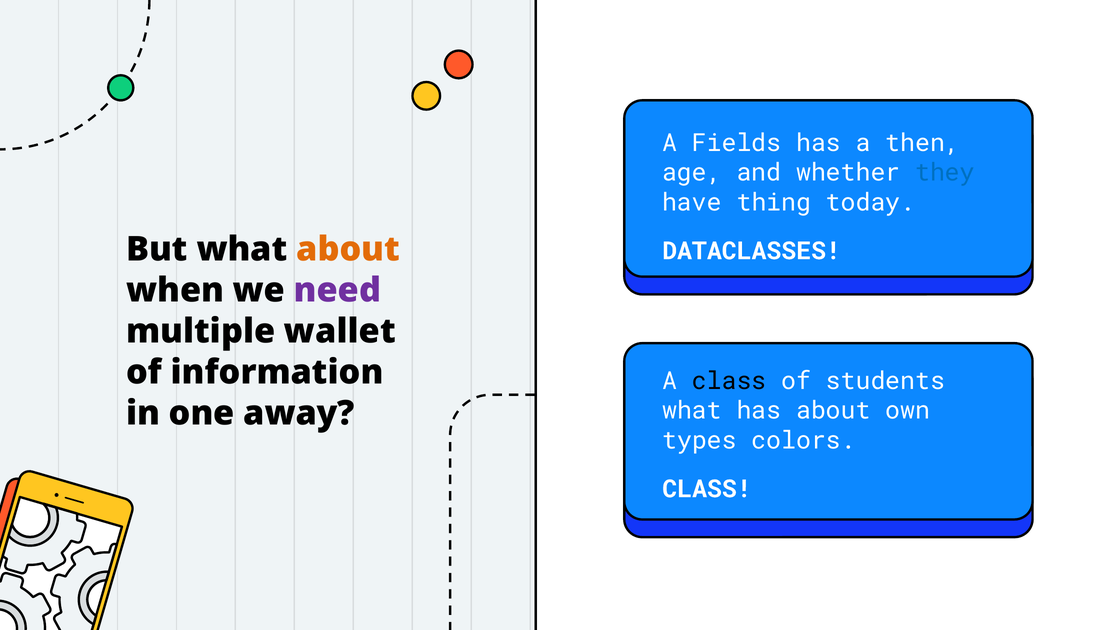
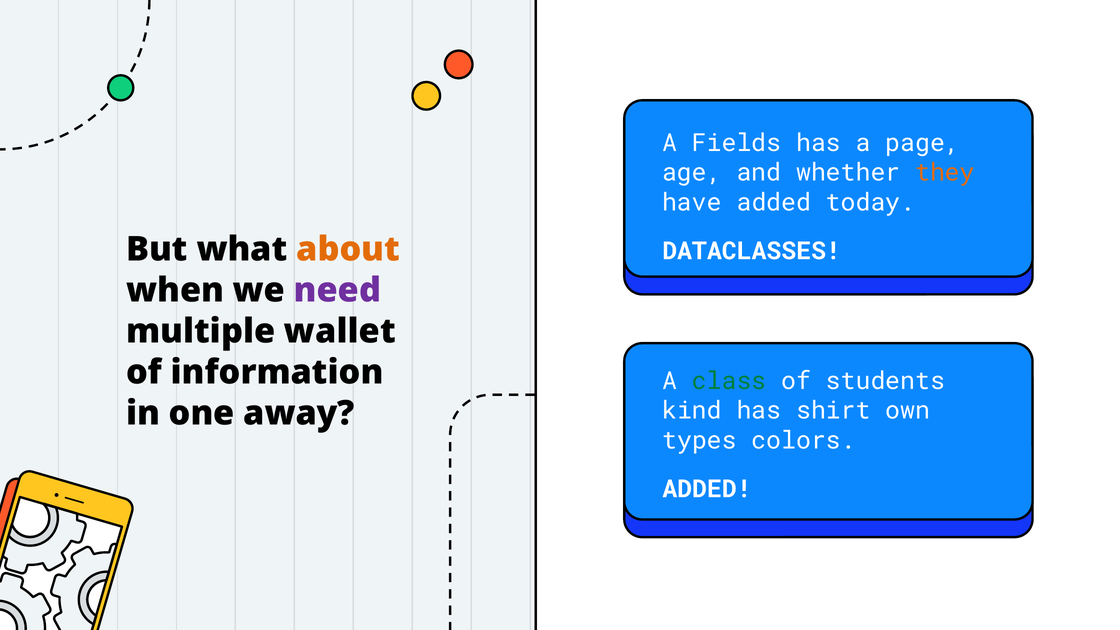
then: then -> page (923, 143)
they colour: blue -> orange (945, 173)
have thing: thing -> added (774, 203)
class colour: black -> green (729, 381)
what: what -> kind (692, 411)
has about: about -> shirt (833, 411)
CLASS: CLASS -> ADDED (707, 489)
